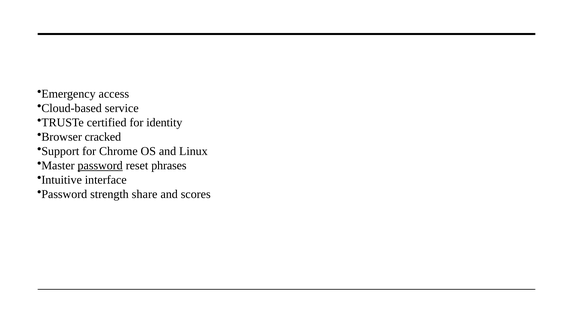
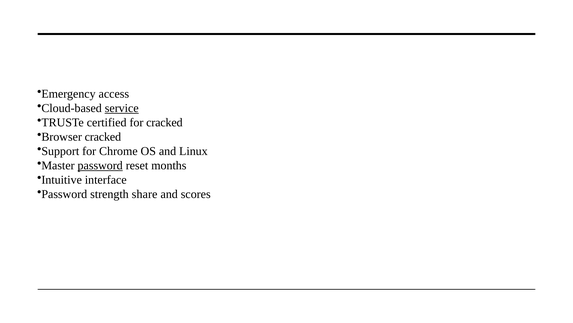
service underline: none -> present (122, 108)
for identity: identity -> cracked (164, 122)
phrases: phrases -> months (169, 165)
